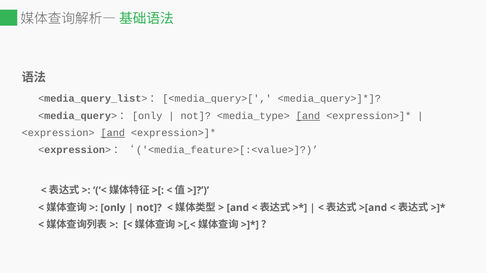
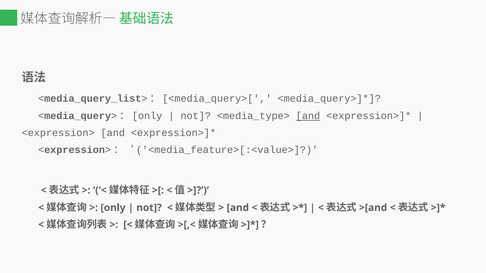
and underline: present -> none (113, 133)
